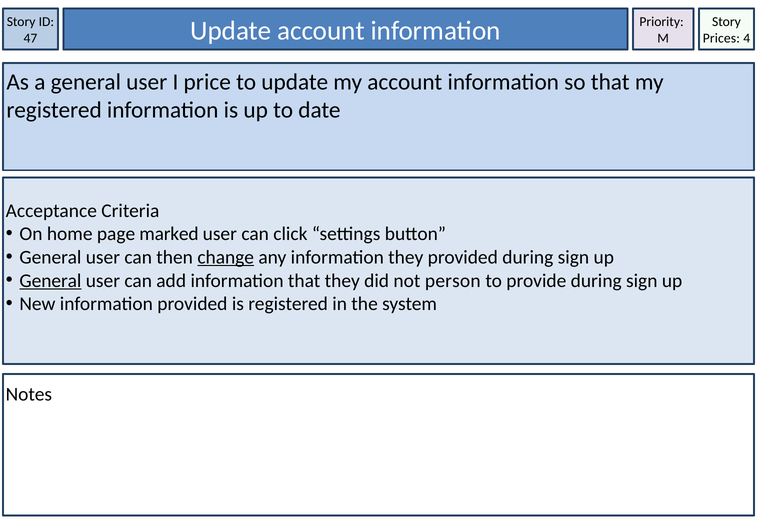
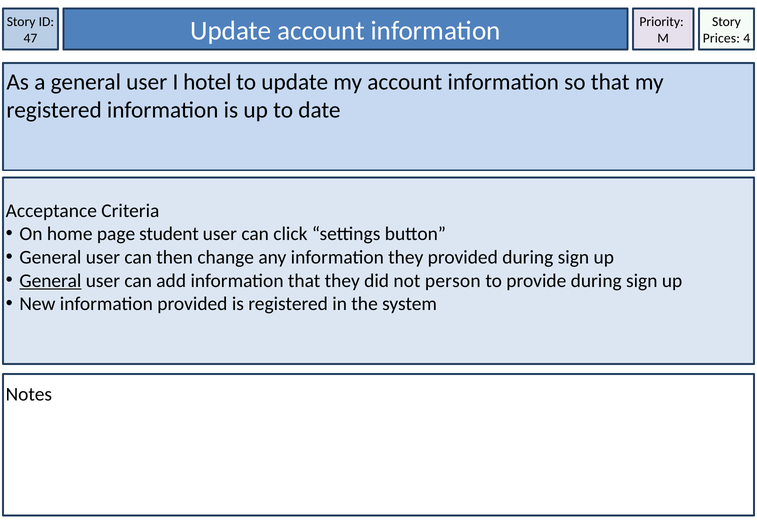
price: price -> hotel (207, 82)
marked: marked -> student (169, 234)
change underline: present -> none (226, 257)
